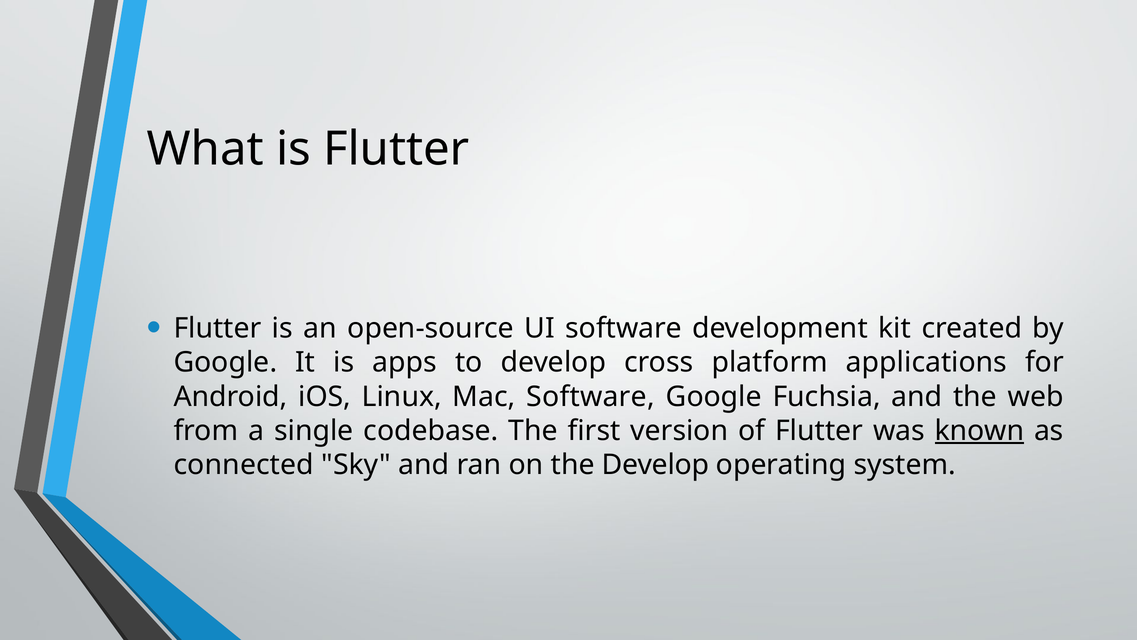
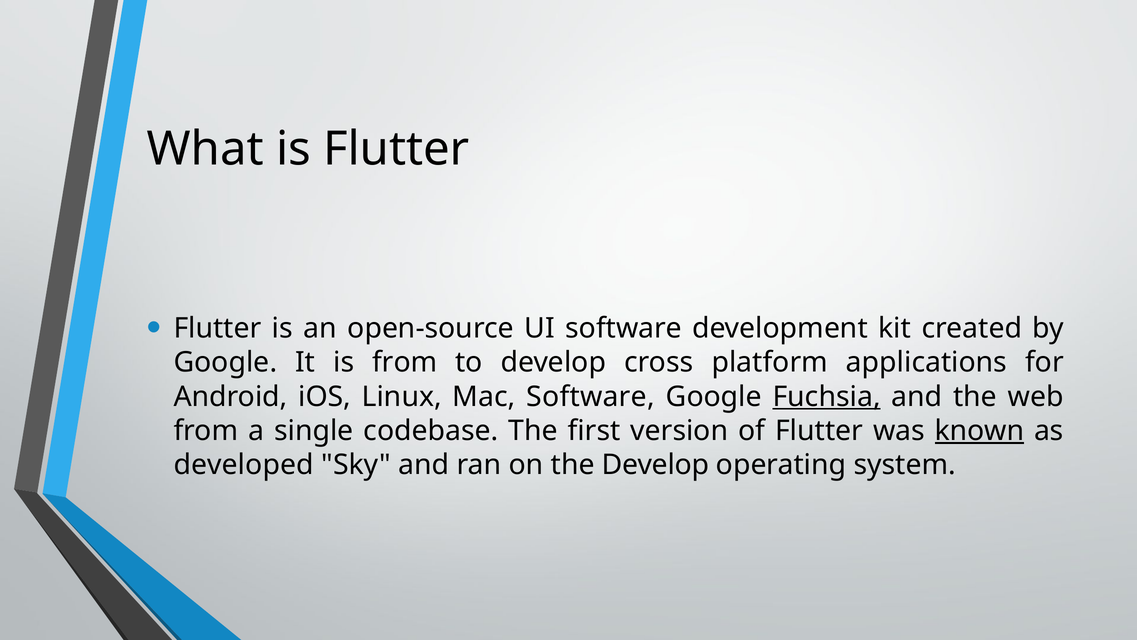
is apps: apps -> from (405, 362)
Fuchsia underline: none -> present (827, 396)
connected: connected -> developed (244, 465)
